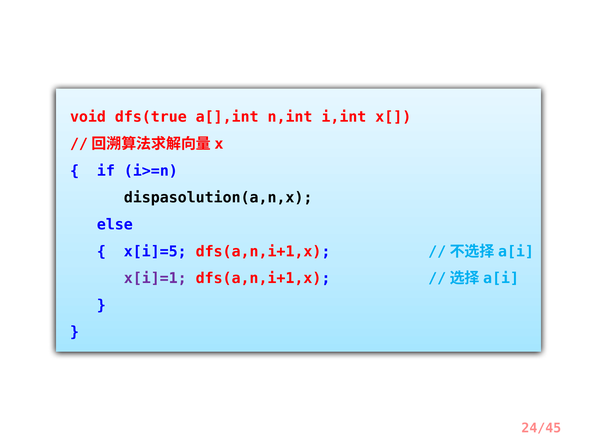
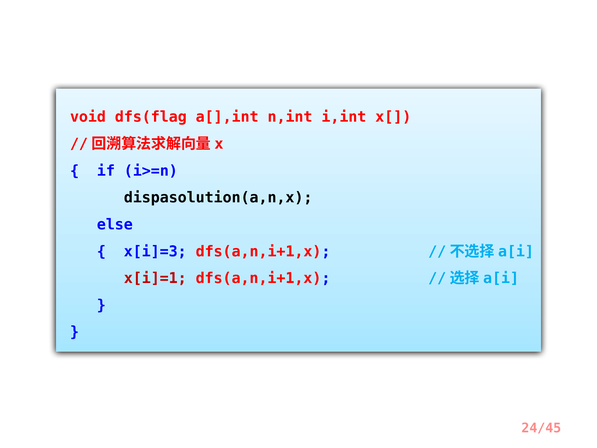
dfs(true: dfs(true -> dfs(flag (151, 117)
x[i]=5: x[i]=5 -> x[i]=3 (155, 251)
x[i]=1 colour: purple -> red (155, 278)
